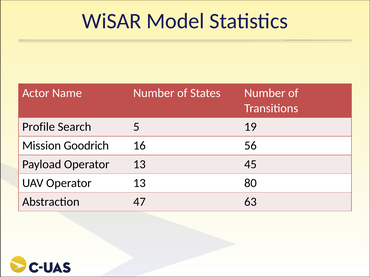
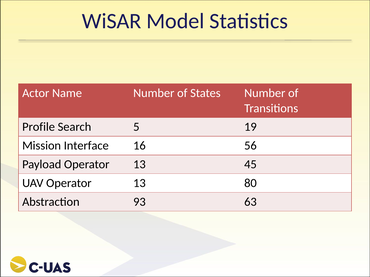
Goodrich: Goodrich -> Interface (86, 146)
47: 47 -> 93 (139, 202)
